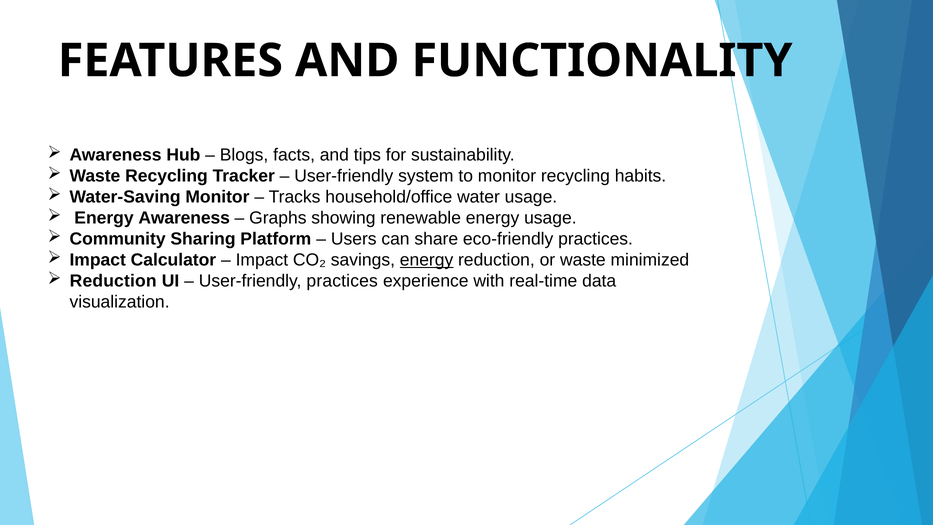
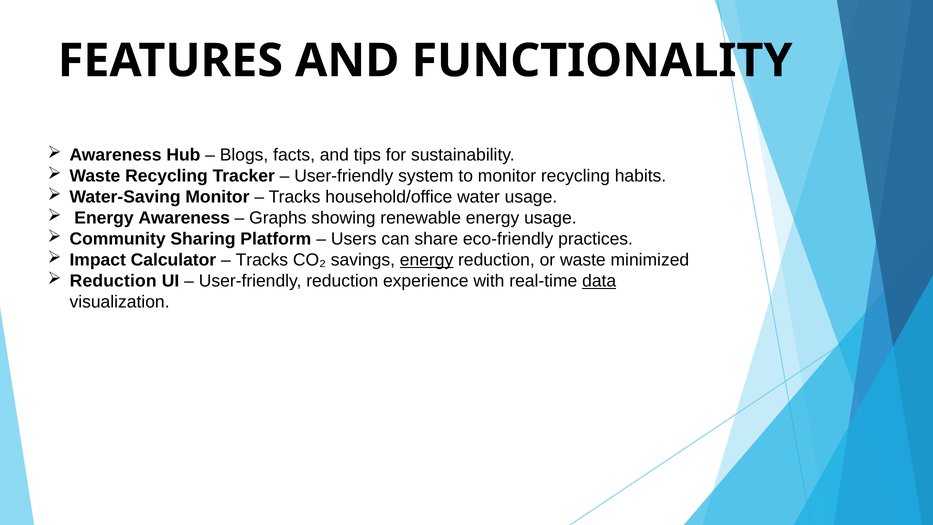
Impact: Impact -> Tracks (262, 260)
User-friendly practices: practices -> reduction (342, 281)
data underline: none -> present (599, 281)
